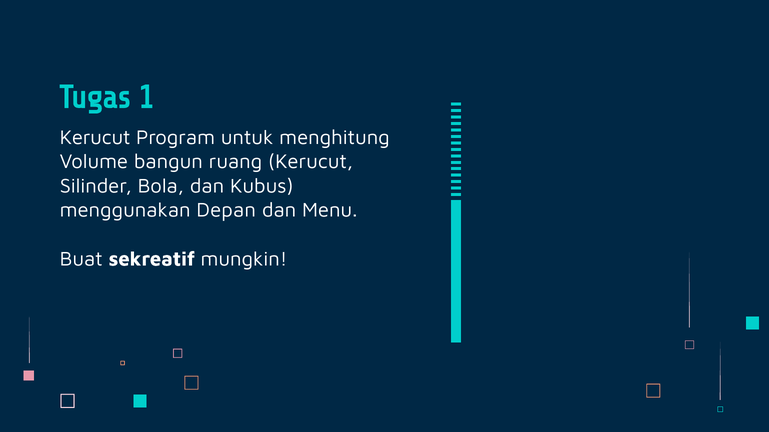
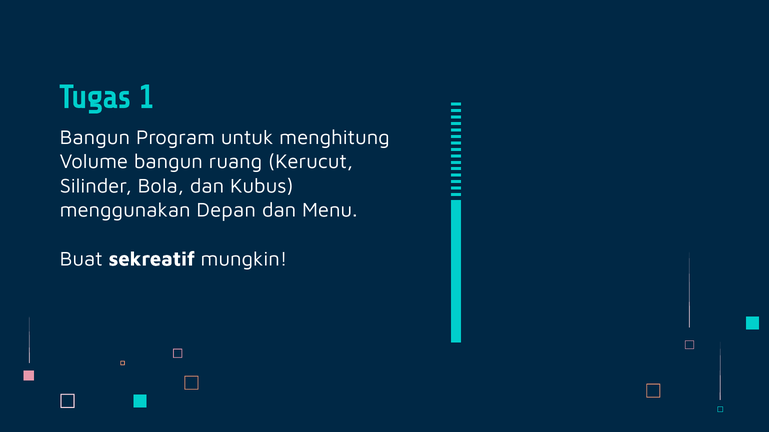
Kerucut: Kerucut -> Bangun (95, 138)
